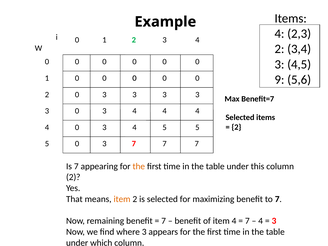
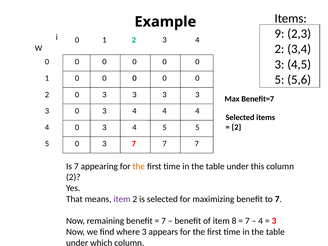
4: 4 -> 9 (279, 34)
9: 9 -> 5 (279, 80)
item colour: orange -> purple (122, 199)
item 4: 4 -> 8 (234, 221)
